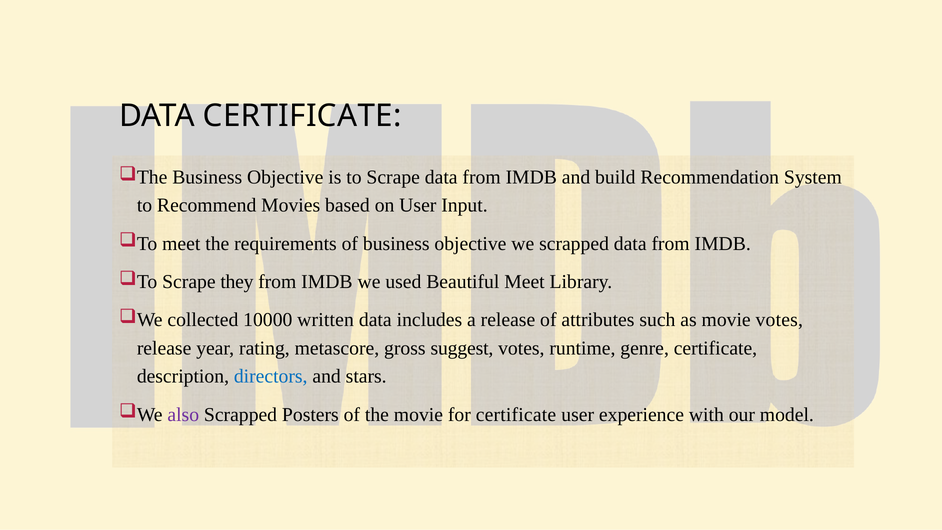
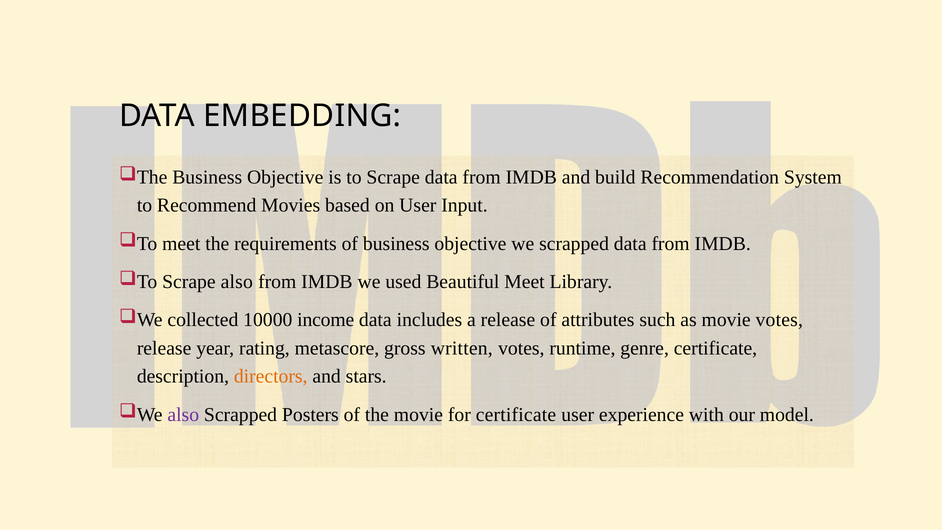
DATA CERTIFICATE: CERTIFICATE -> EMBEDDING (302, 116)
Scrape they: they -> also (237, 282)
written: written -> income (326, 320)
suggest: suggest -> written (462, 348)
directors colour: blue -> orange (271, 376)
